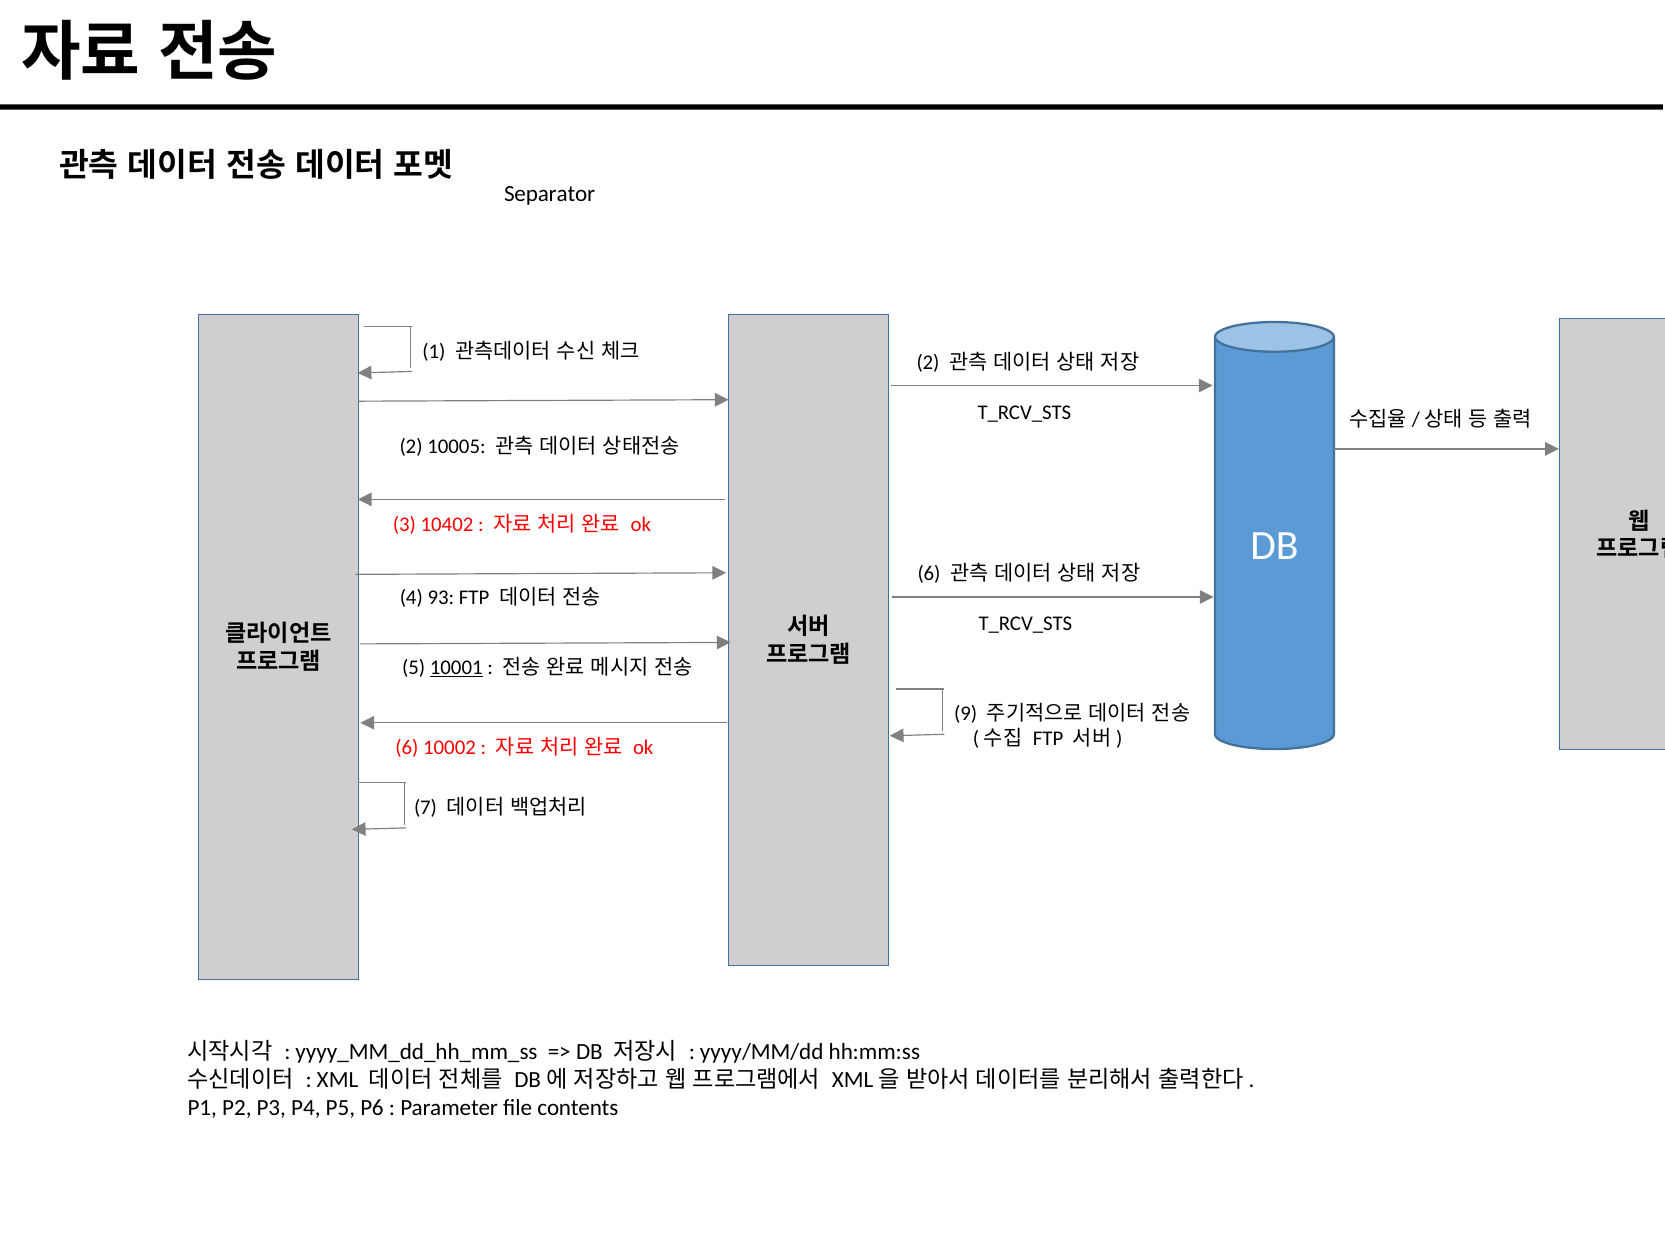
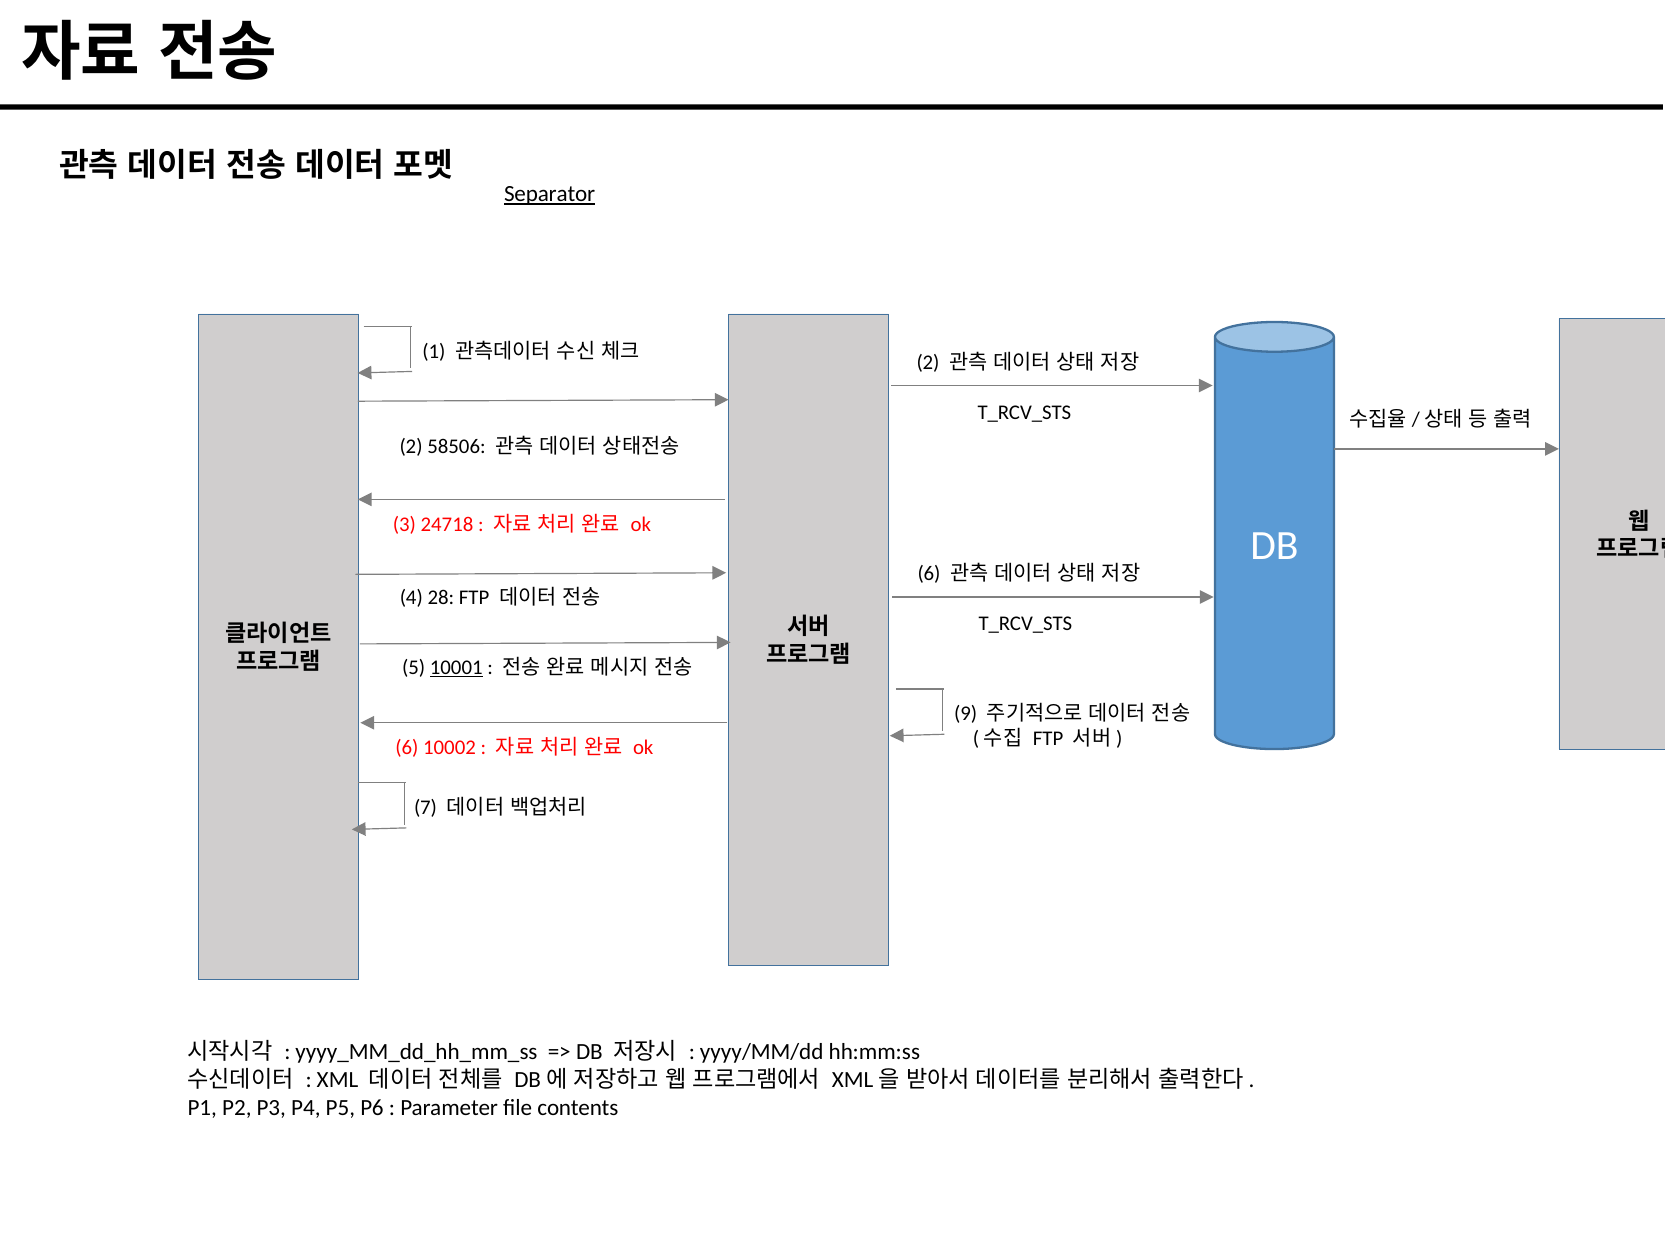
Separator underline: none -> present (550, 194)
10005: 10005 -> 58506 (456, 447)
10402: 10402 -> 24718 (447, 524)
93: 93 -> 28 (441, 598)
